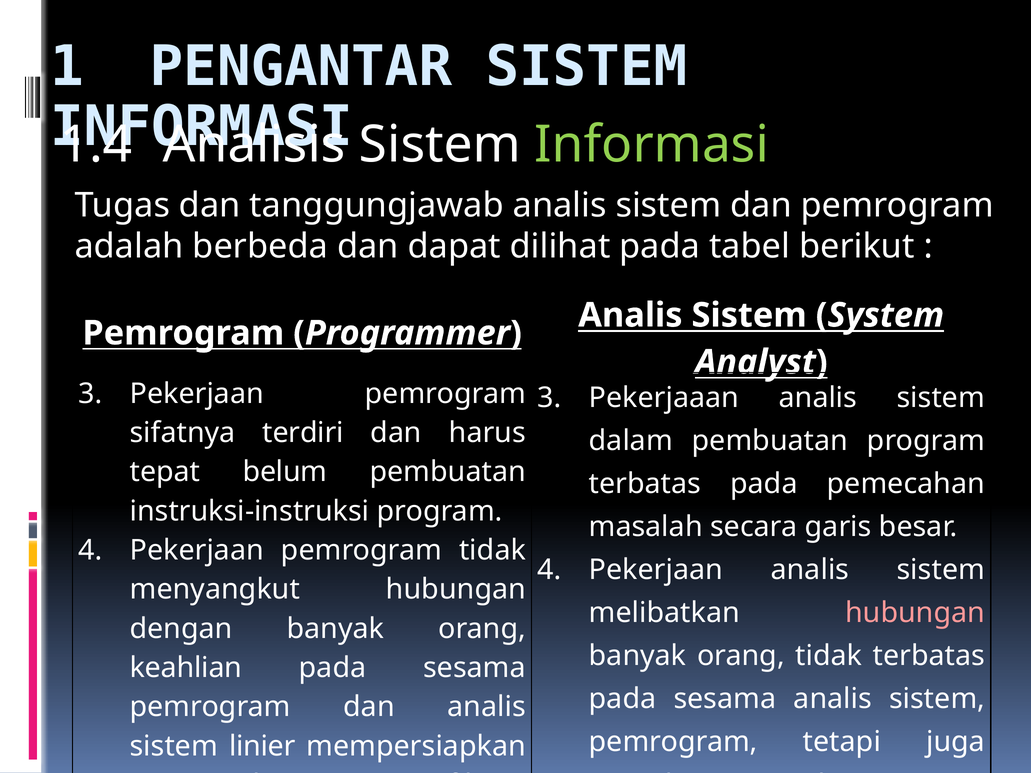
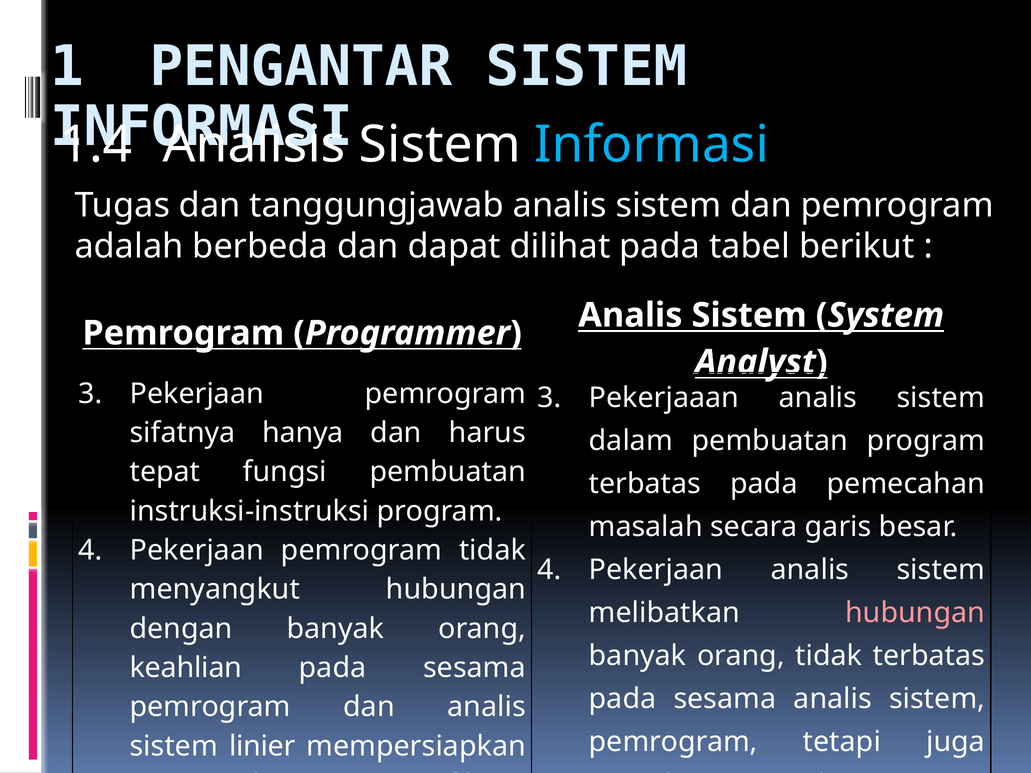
Informasi colour: light green -> light blue (652, 145)
terdiri: terdiri -> hanya (303, 433)
belum: belum -> fungsi (285, 472)
